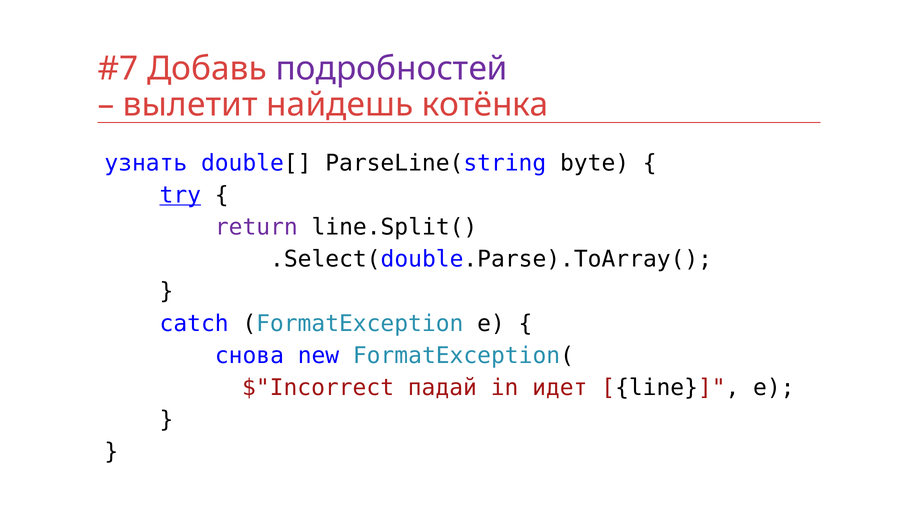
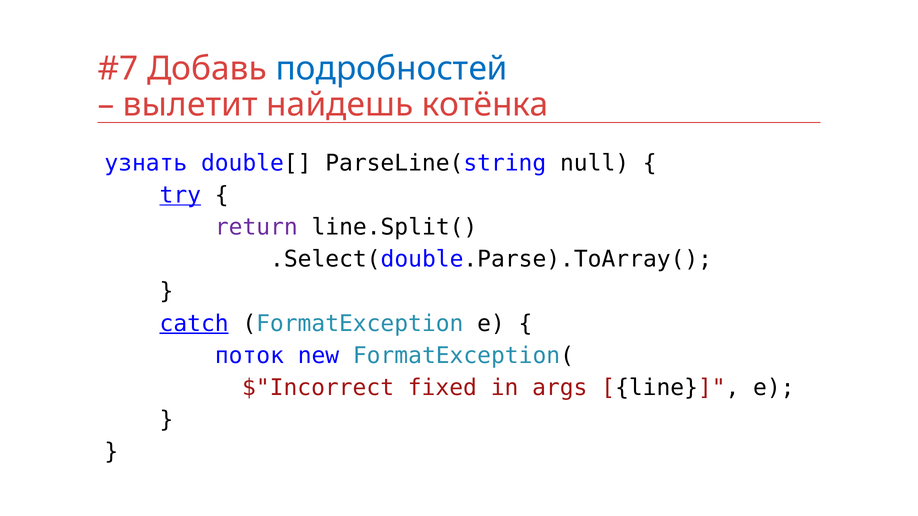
подробностей colour: purple -> blue (392, 69)
byte: byte -> null (595, 163)
catch underline: none -> present (194, 324)
снова: снова -> поток (249, 356)
падай: падай -> fixed (442, 388)
идет: идет -> args (560, 388)
